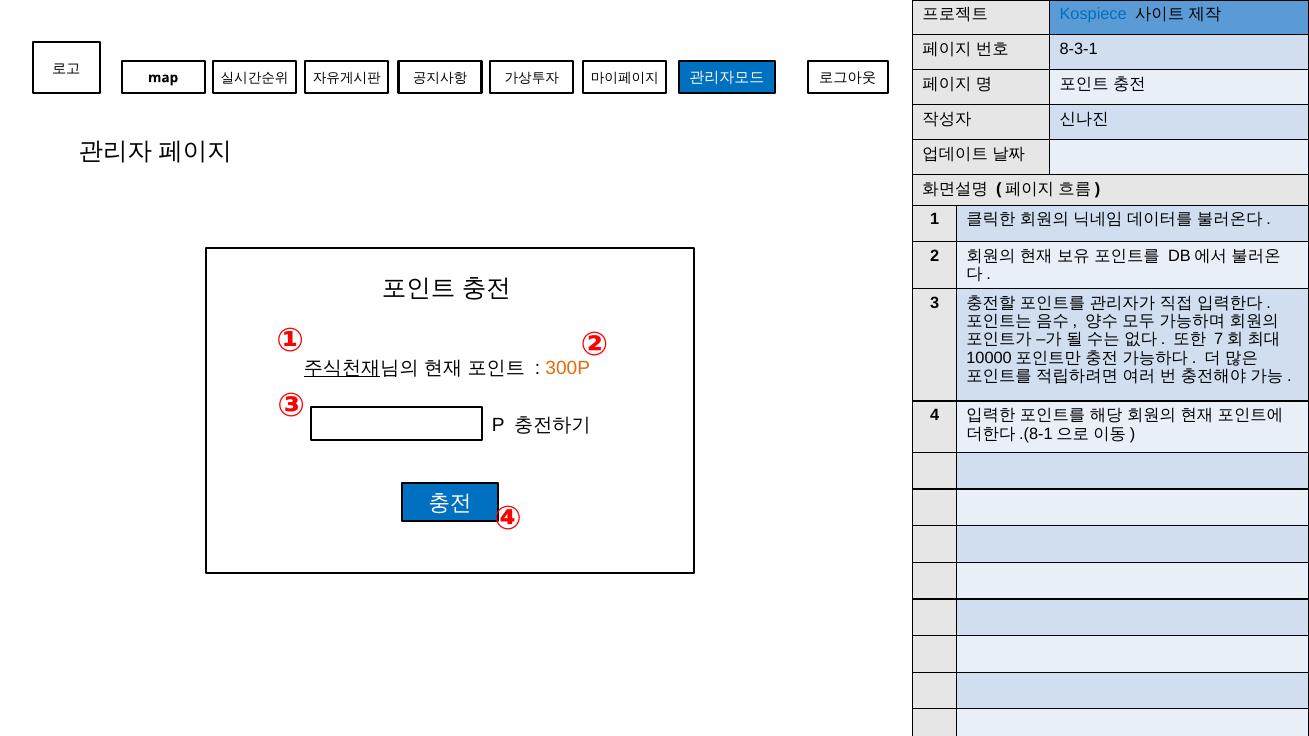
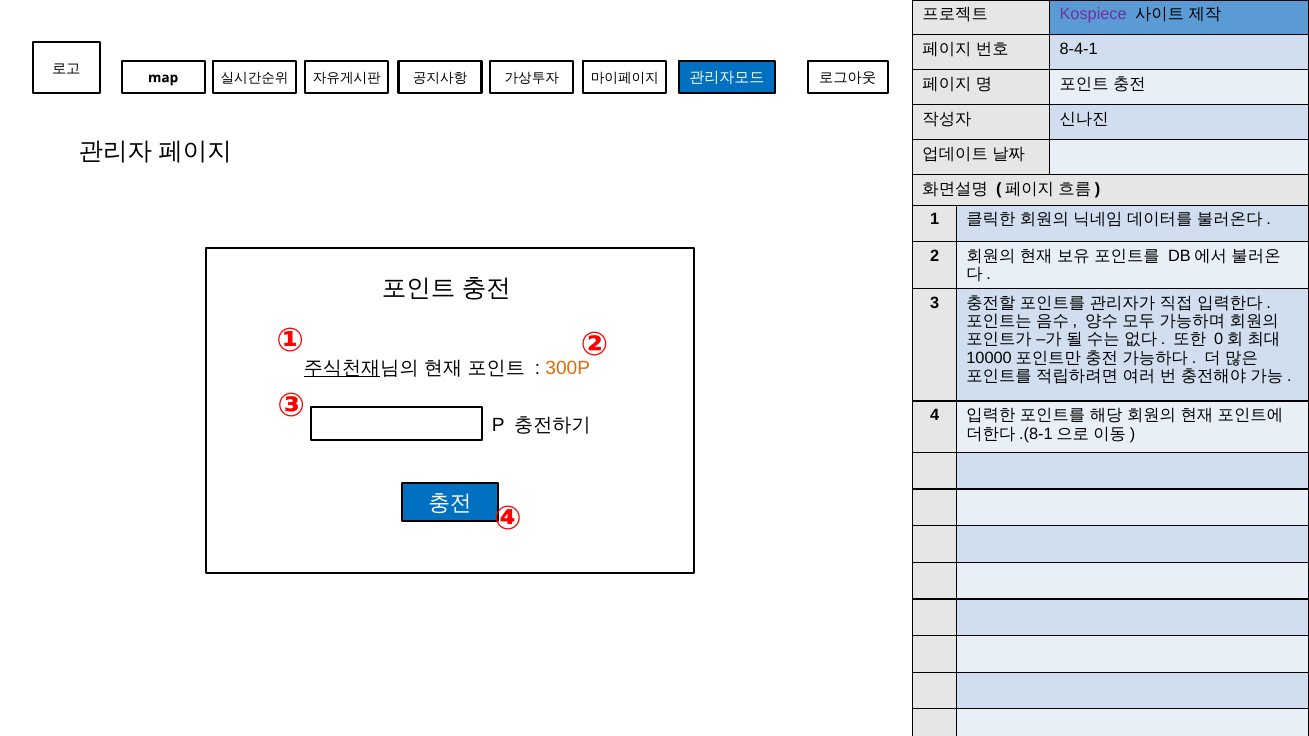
Kospiece colour: blue -> purple (1093, 14)
8-3-1: 8-3-1 -> 8-4-1 (1079, 49)
7: 7 -> 0 (1219, 339)
